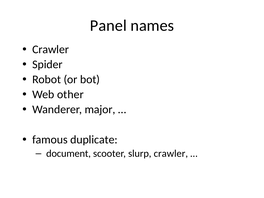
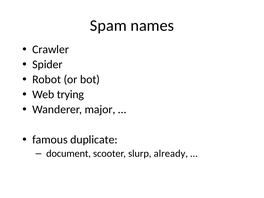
Panel: Panel -> Spam (108, 26)
other: other -> trying (71, 94)
slurp crawler: crawler -> already (171, 154)
